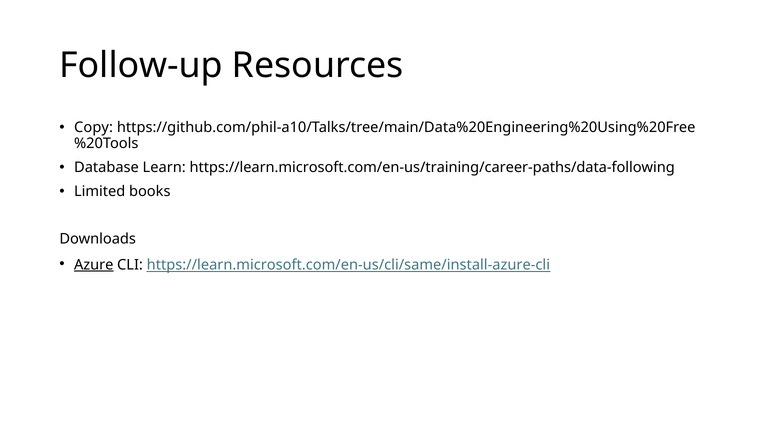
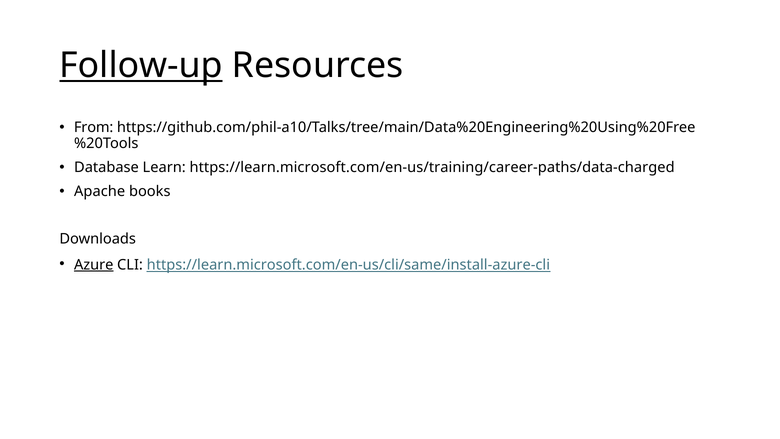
Follow-up underline: none -> present (141, 66)
Copy: Copy -> From (94, 128)
https://learn.microsoft.com/en-us/training/career-paths/data-following: https://learn.microsoft.com/en-us/training/career-paths/data-following -> https://learn.microsoft.com/en-us/training/career-paths/data-charged (432, 167)
Limited: Limited -> Apache (100, 191)
